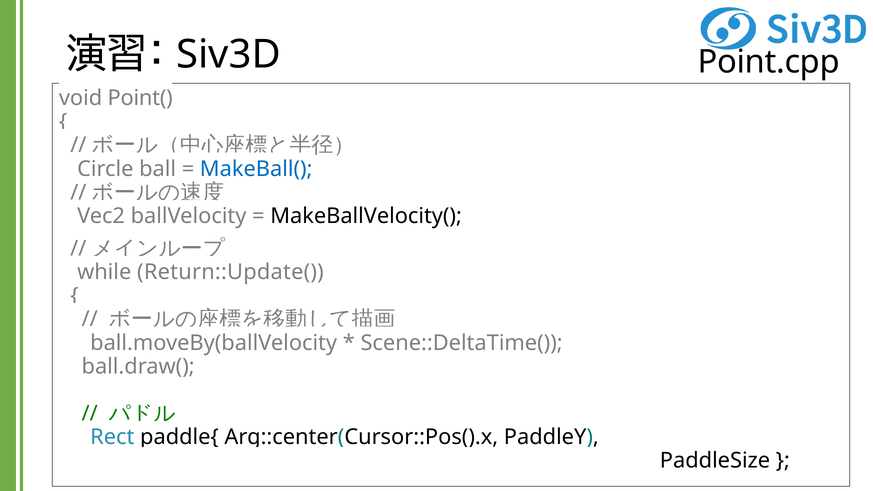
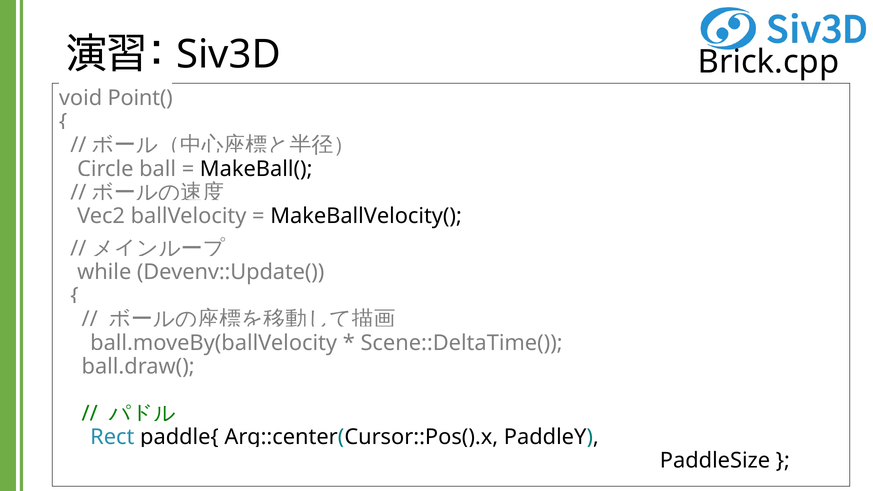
Point.cpp: Point.cpp -> Brick.cpp (769, 62)
MakeBall( colour: blue -> black (256, 169)
Return::Update(: Return::Update( -> Devenv::Update( (231, 272)
